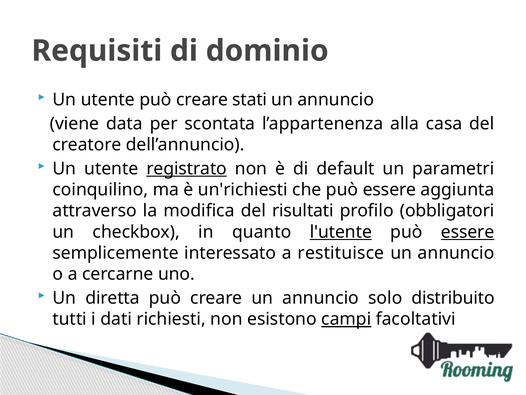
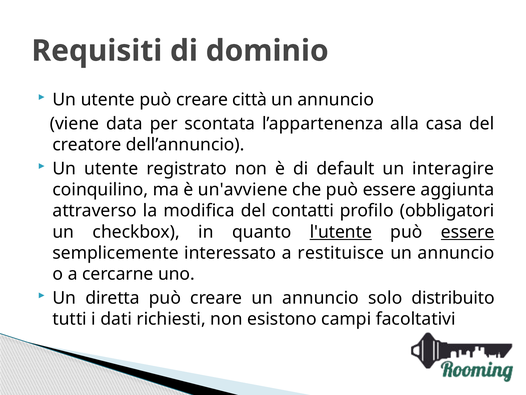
stati: stati -> città (250, 100)
registrato underline: present -> none (187, 169)
parametri: parametri -> interagire (453, 169)
un'richiesti: un'richiesti -> un'avviene (243, 190)
risultati: risultati -> contatti (303, 211)
campi underline: present -> none (346, 319)
